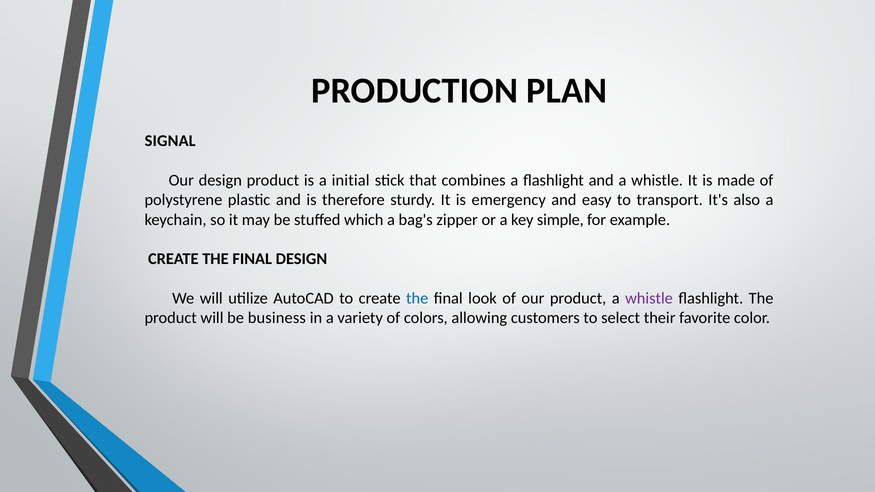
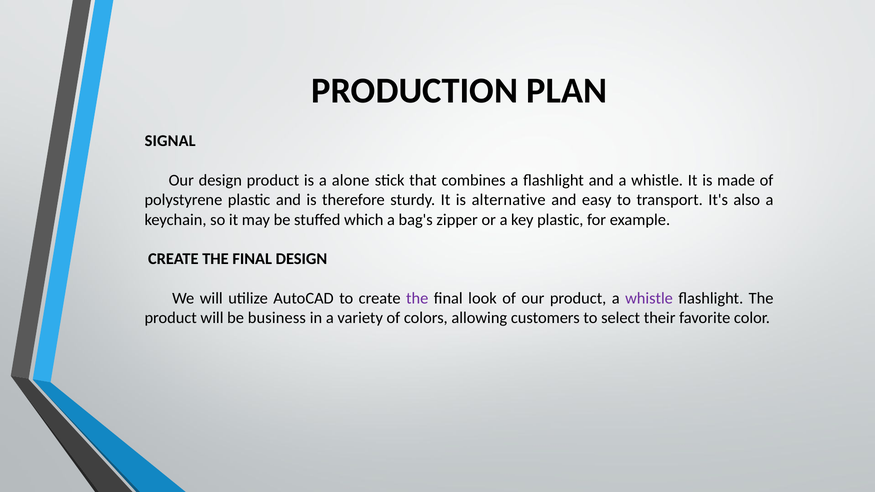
initial: initial -> alone (351, 180)
emergency: emergency -> alternative (509, 200)
key simple: simple -> plastic (560, 220)
the colour: blue -> purple (417, 298)
